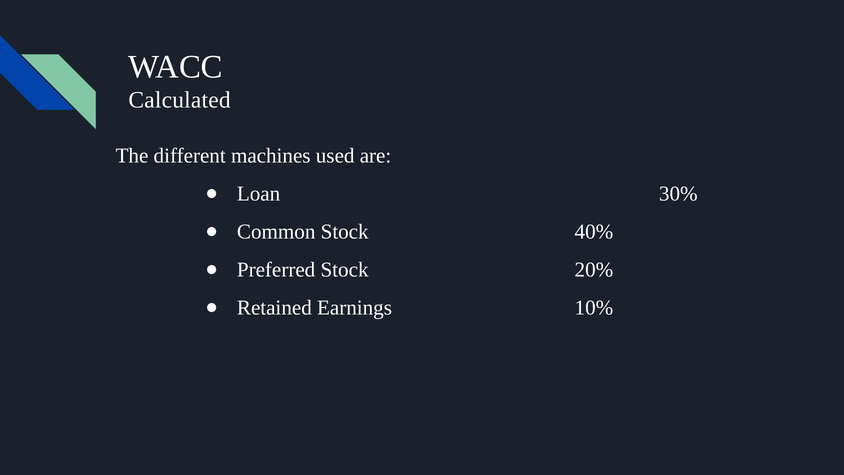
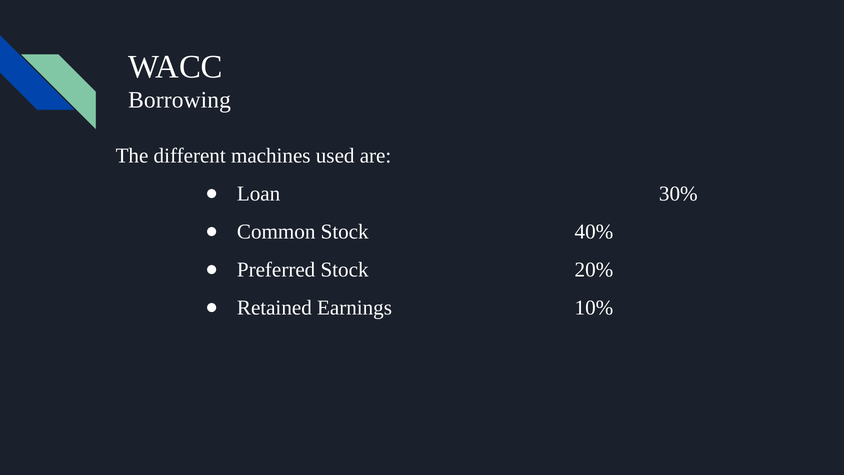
Calculated: Calculated -> Borrowing (180, 100)
